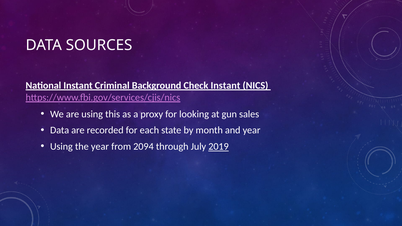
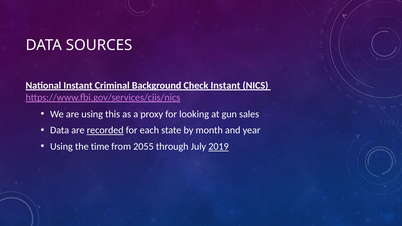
recorded underline: none -> present (105, 130)
the year: year -> time (100, 147)
2094: 2094 -> 2055 (143, 147)
